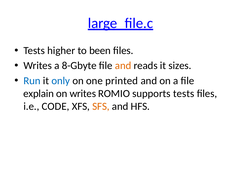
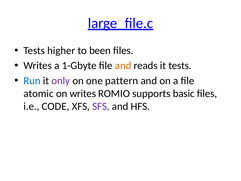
8-Gbyte: 8-Gbyte -> 1-Gbyte (79, 66)
it sizes: sizes -> tests (180, 66)
only colour: blue -> purple (61, 81)
printed: printed -> pattern (122, 81)
explain: explain -> atomic (39, 93)
supports tests: tests -> basic (184, 93)
SFS colour: orange -> purple (101, 106)
